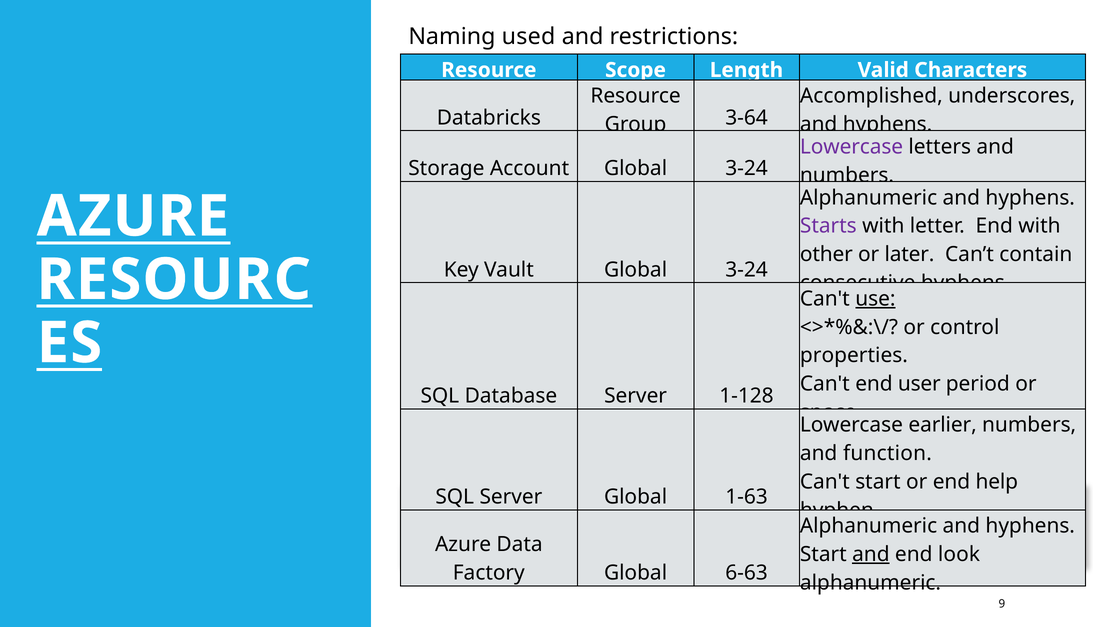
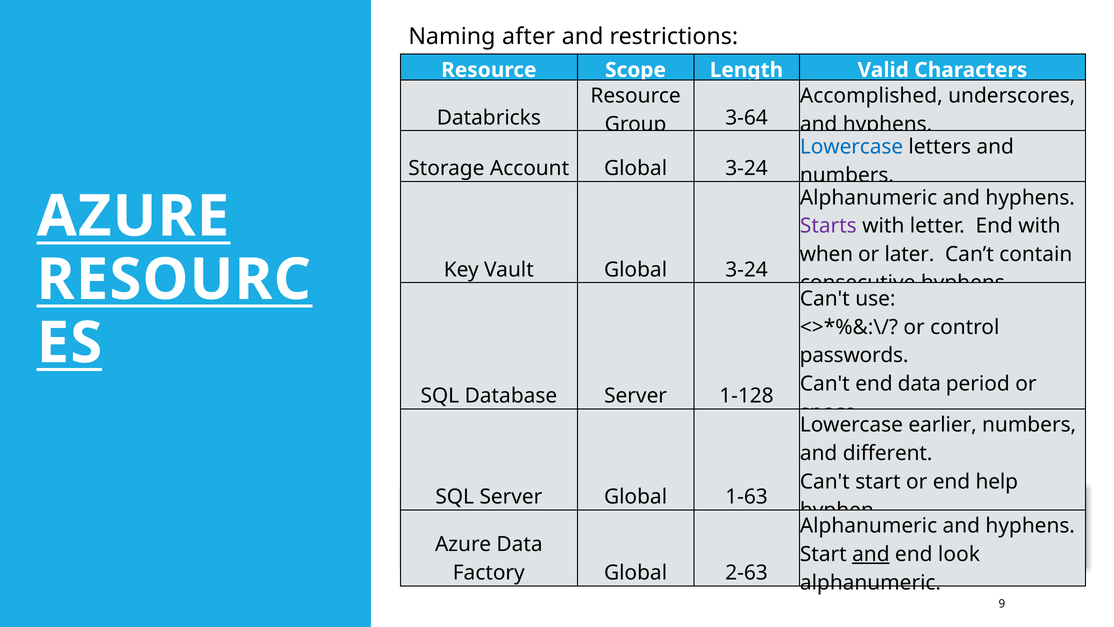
used: used -> after (529, 37)
Lowercase colour: purple -> blue (852, 147)
other: other -> when (826, 254)
use underline: present -> none (875, 299)
properties: properties -> passwords (854, 355)
end user: user -> data (919, 384)
function: function -> different (888, 453)
6-63: 6-63 -> 2-63 (747, 572)
